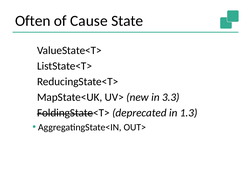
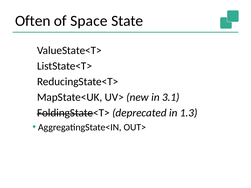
Cause: Cause -> Space (89, 21)
3.3: 3.3 -> 3.1 (171, 97)
